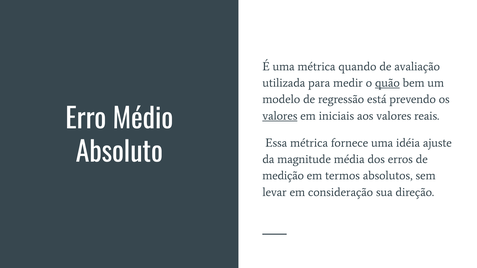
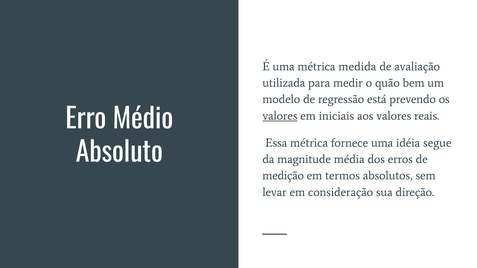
quando: quando -> medida (357, 67)
quão underline: present -> none (387, 83)
ajuste: ajuste -> segue (437, 143)
